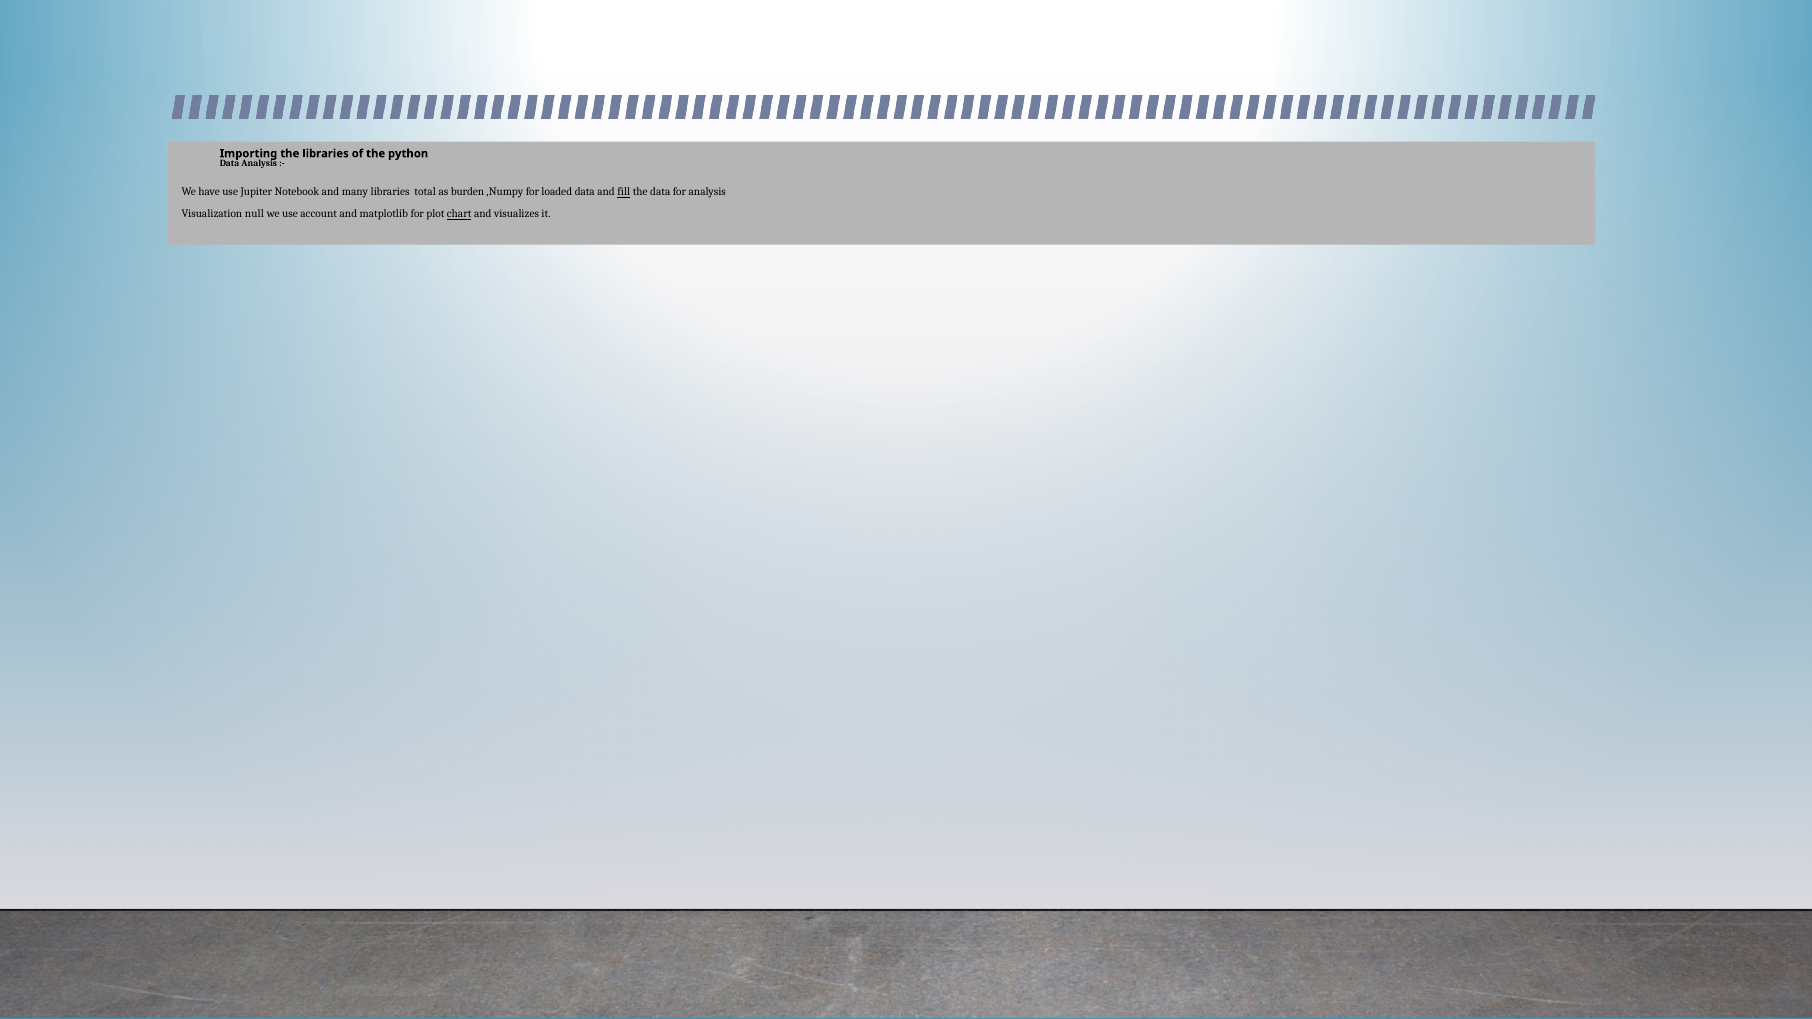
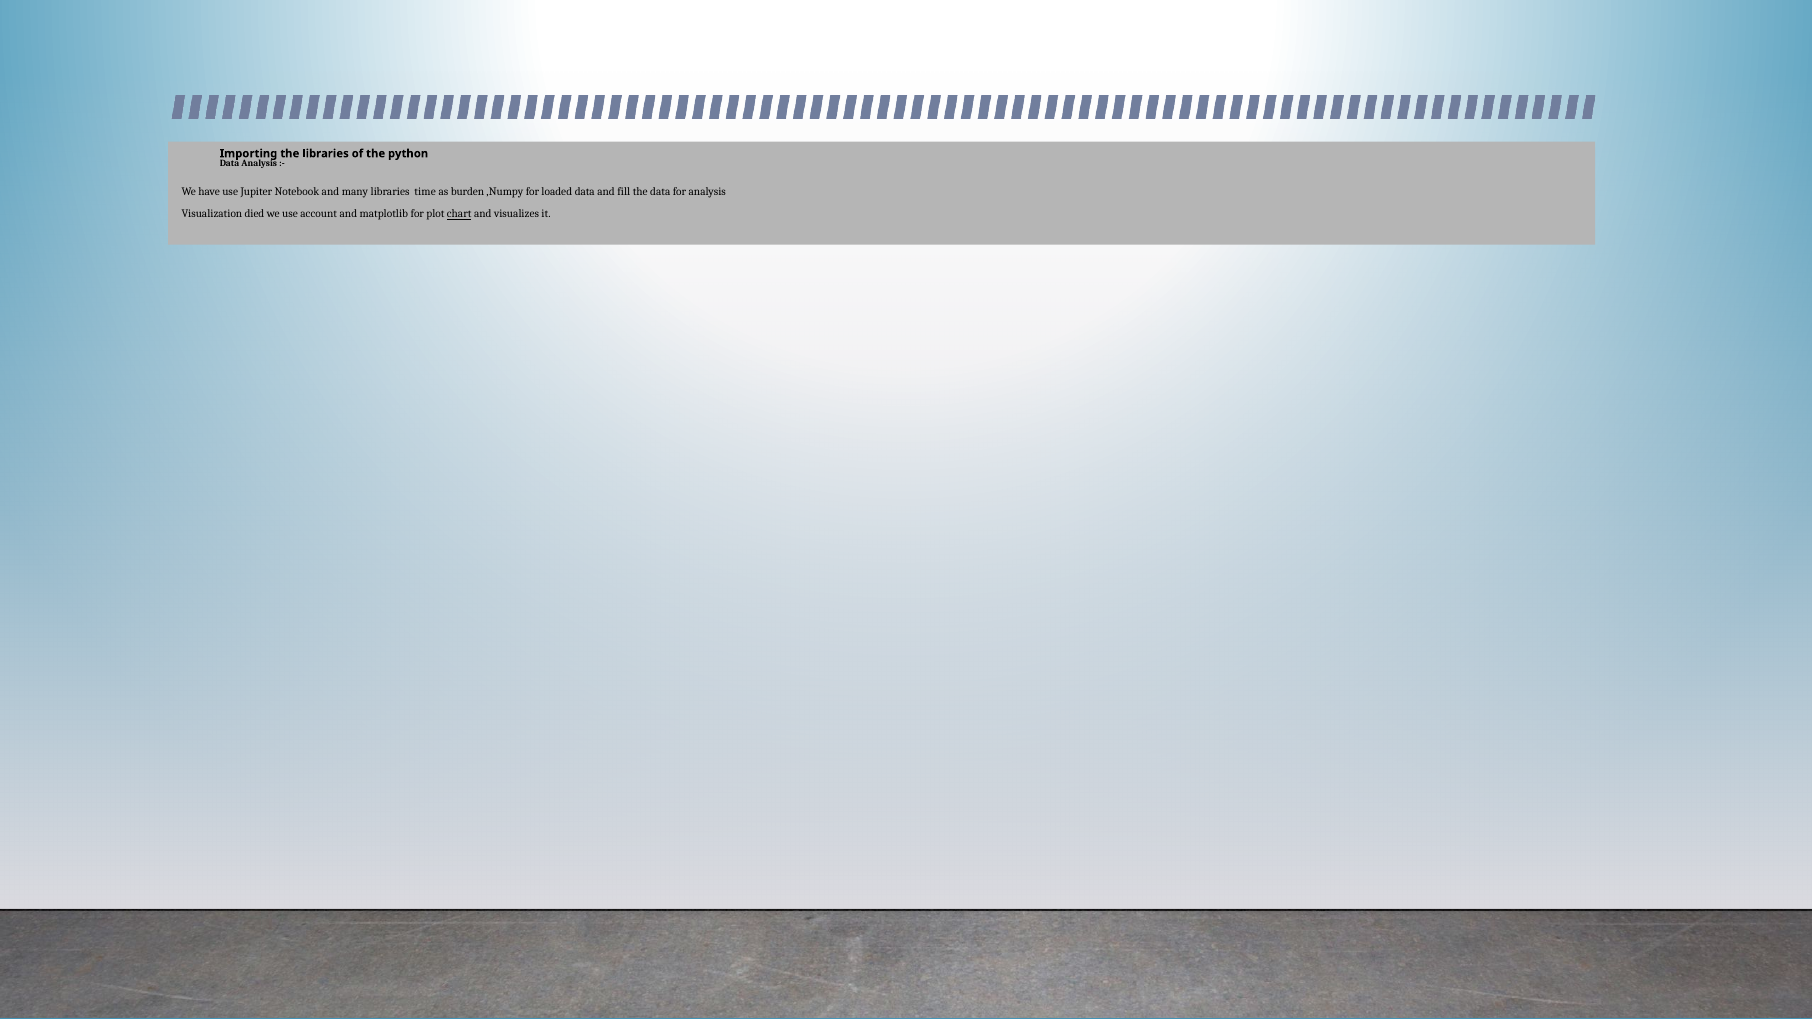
total: total -> time (425, 192)
fill underline: present -> none (624, 192)
null: null -> died (255, 214)
